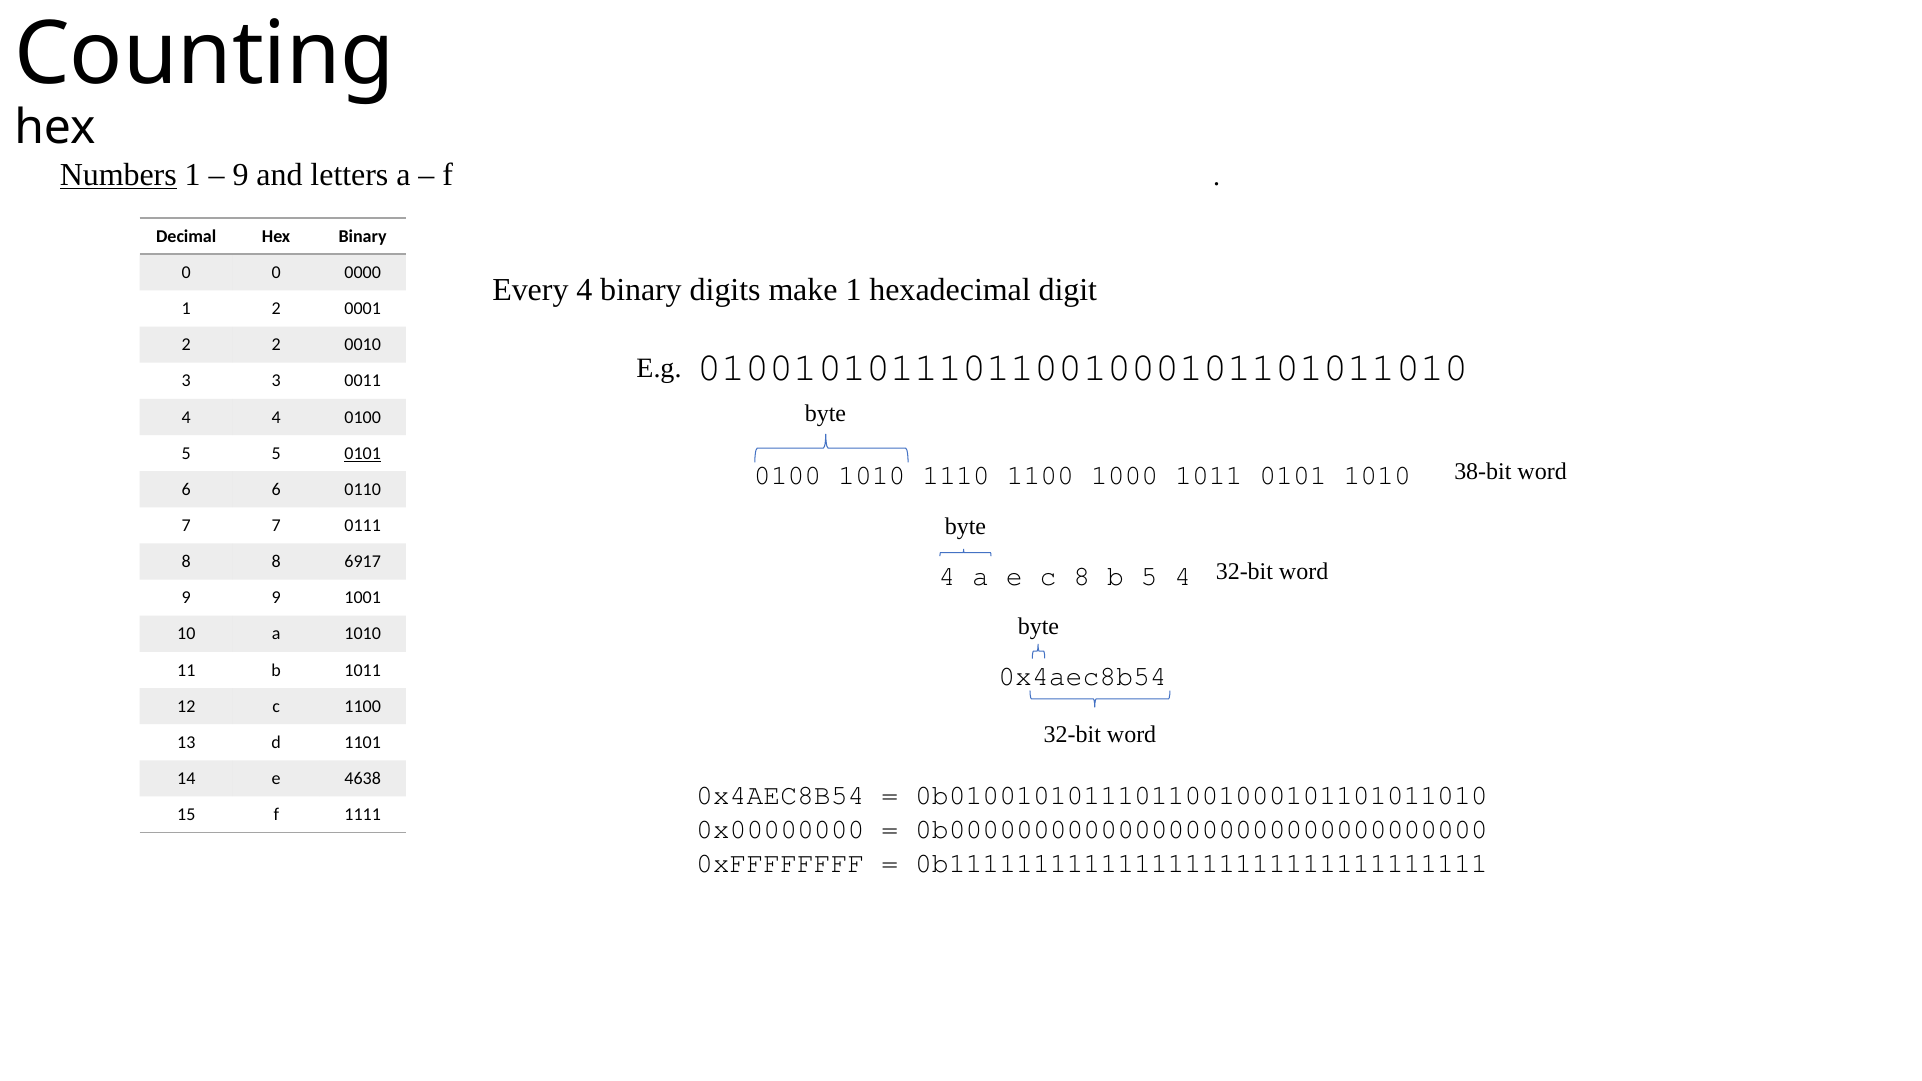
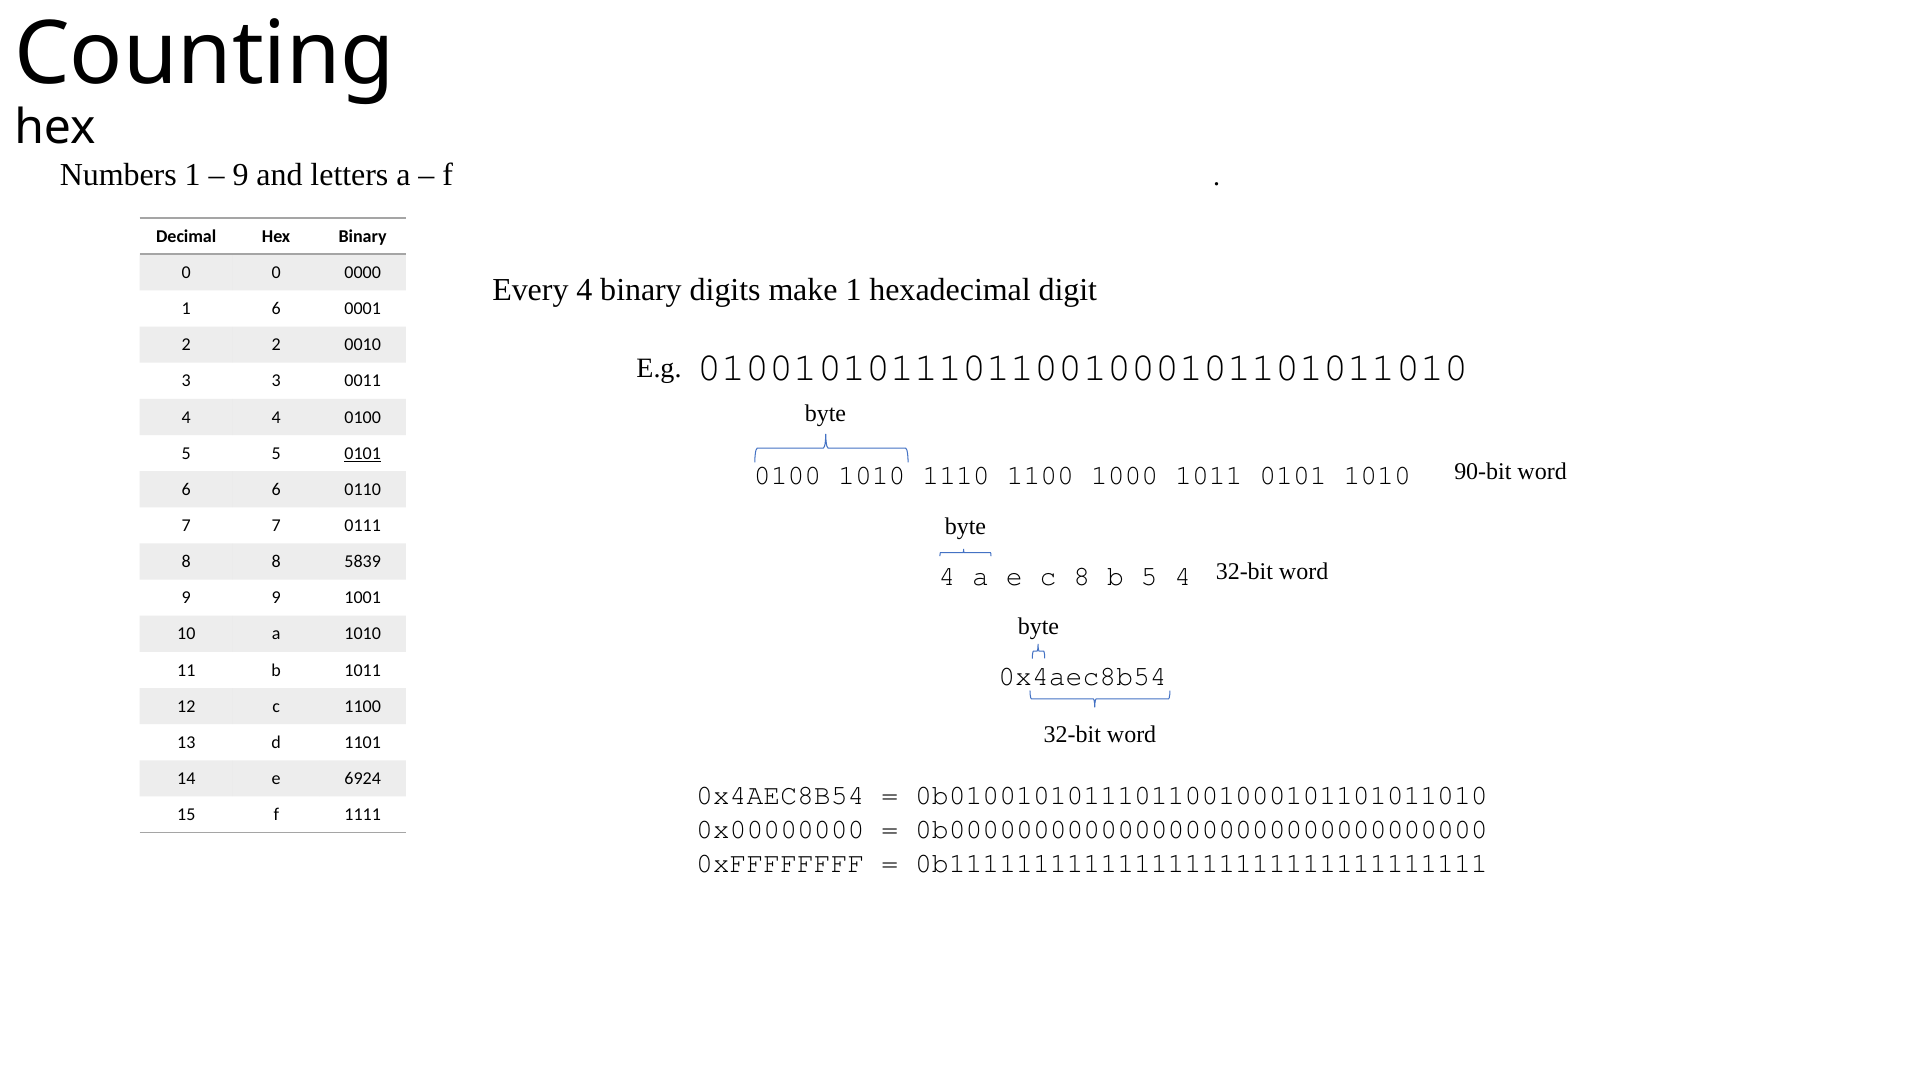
Numbers underline: present -> none (118, 175)
1 2: 2 -> 6 (276, 309)
38-bit: 38-bit -> 90-bit (1483, 471)
6917: 6917 -> 5839 (363, 562)
4638: 4638 -> 6924 (363, 779)
